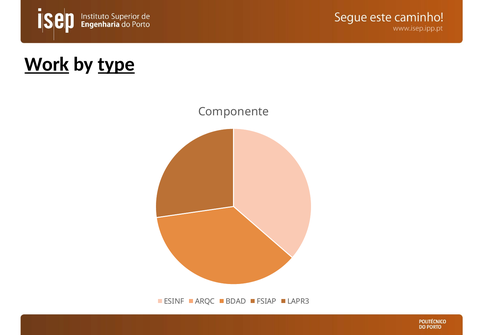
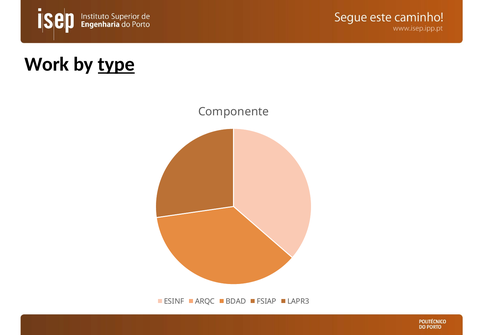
Work underline: present -> none (47, 64)
